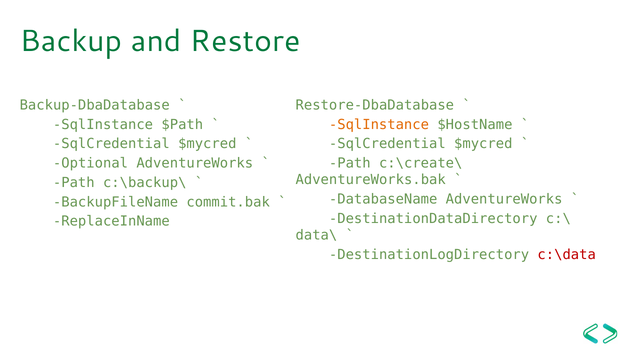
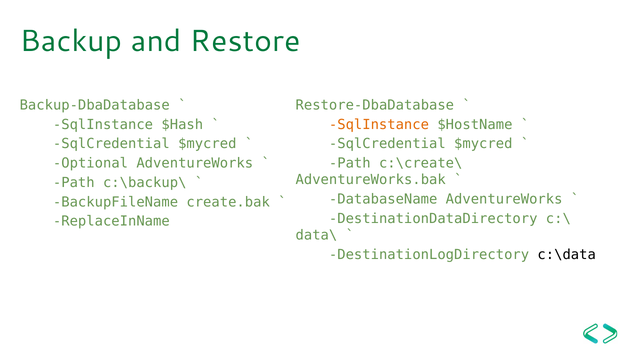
$Path: $Path -> $Hash (182, 124)
commit.bak: commit.bak -> create.bak (228, 202)
c:\data colour: red -> black (567, 254)
